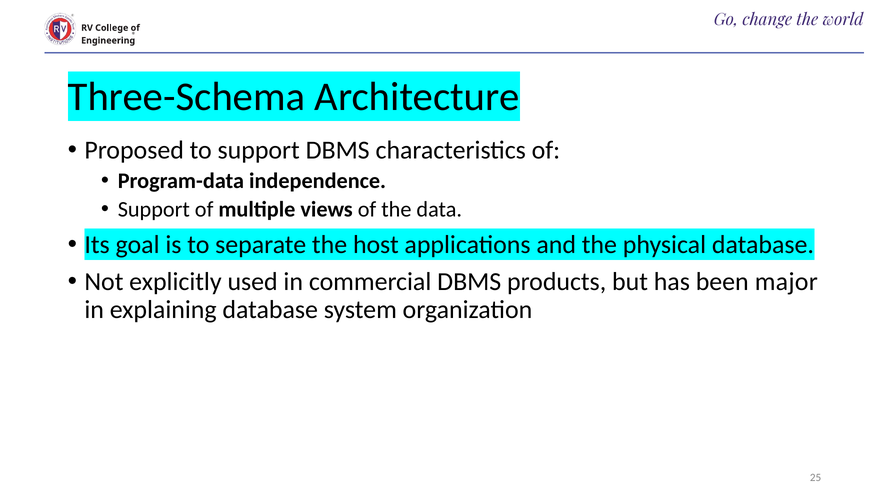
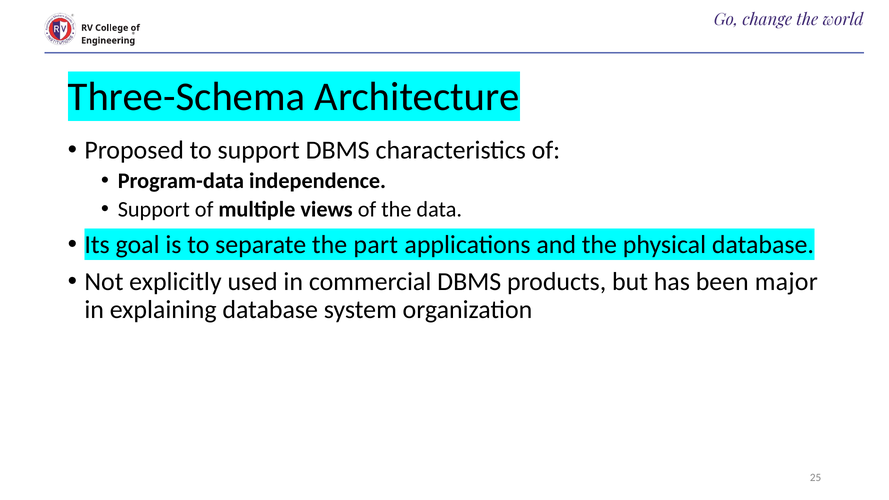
host: host -> part (376, 245)
